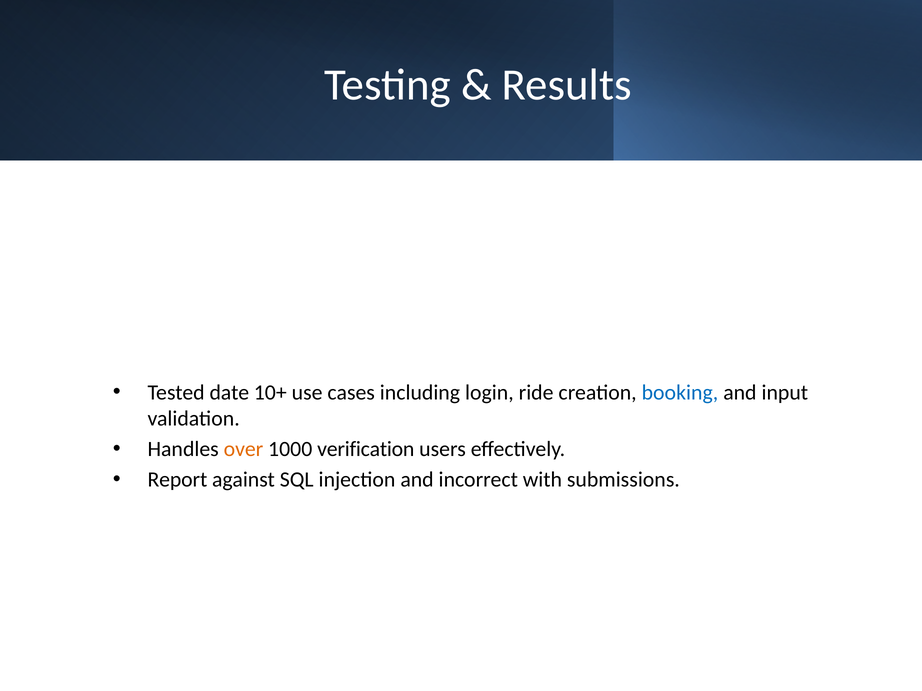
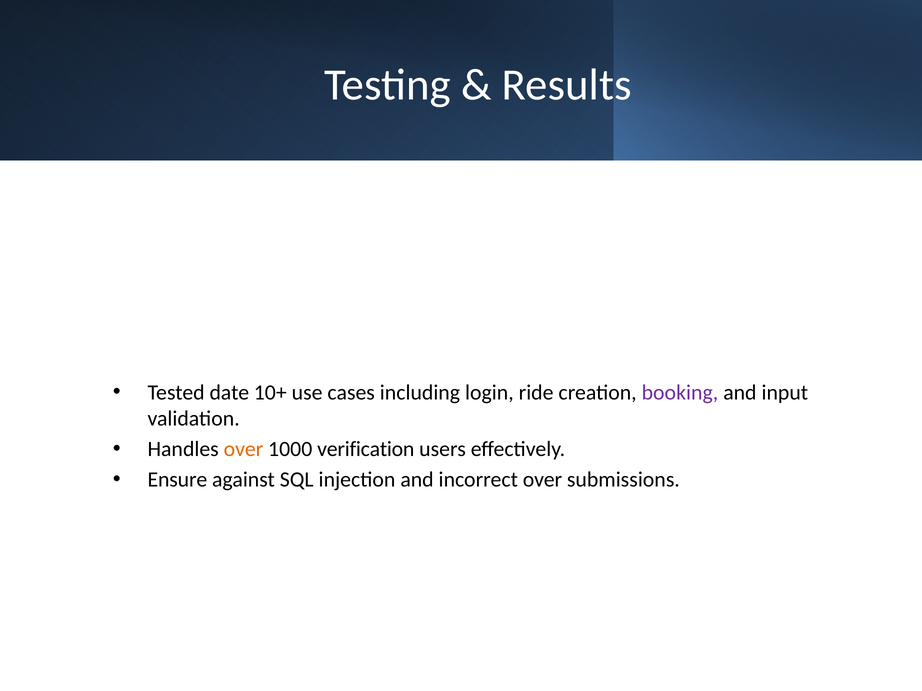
booking colour: blue -> purple (680, 393)
Report: Report -> Ensure (177, 480)
incorrect with: with -> over (542, 480)
